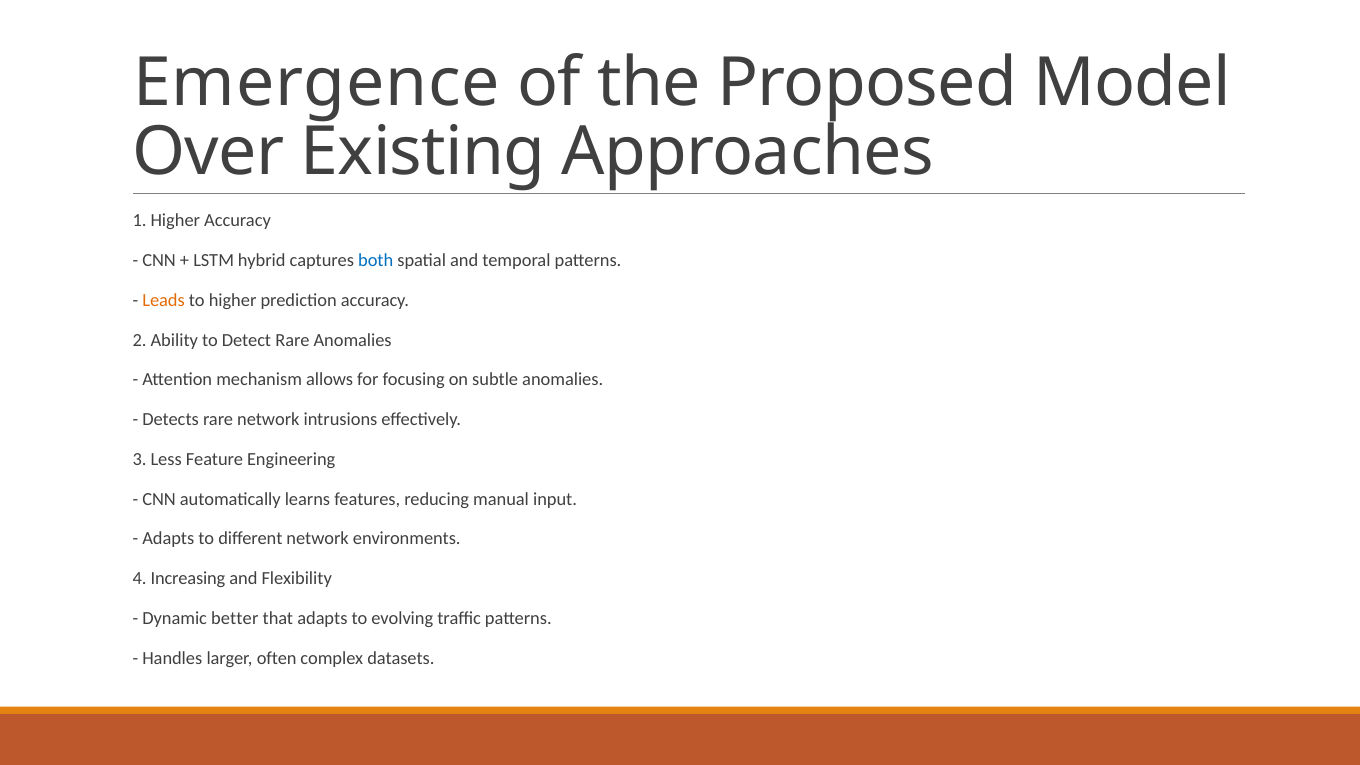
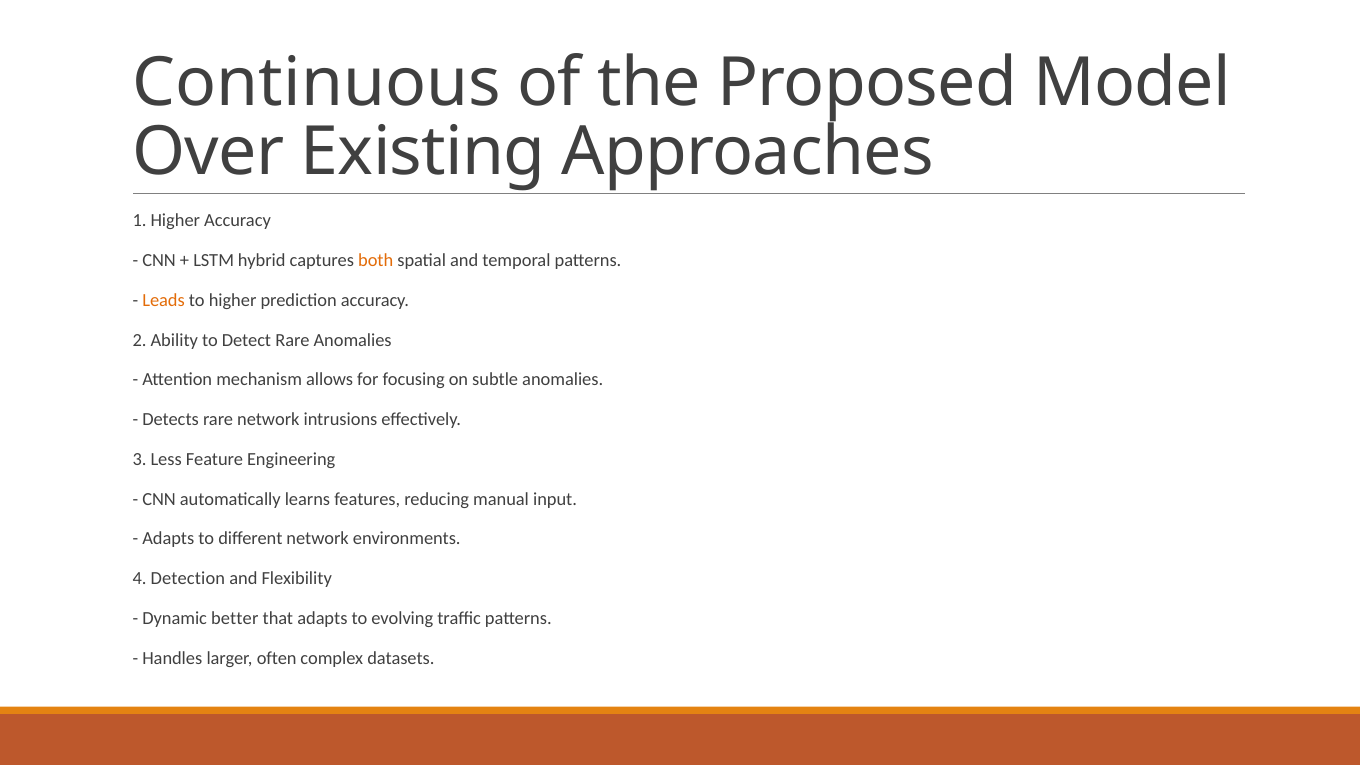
Emergence: Emergence -> Continuous (317, 83)
both colour: blue -> orange (376, 261)
Increasing: Increasing -> Detection (188, 579)
